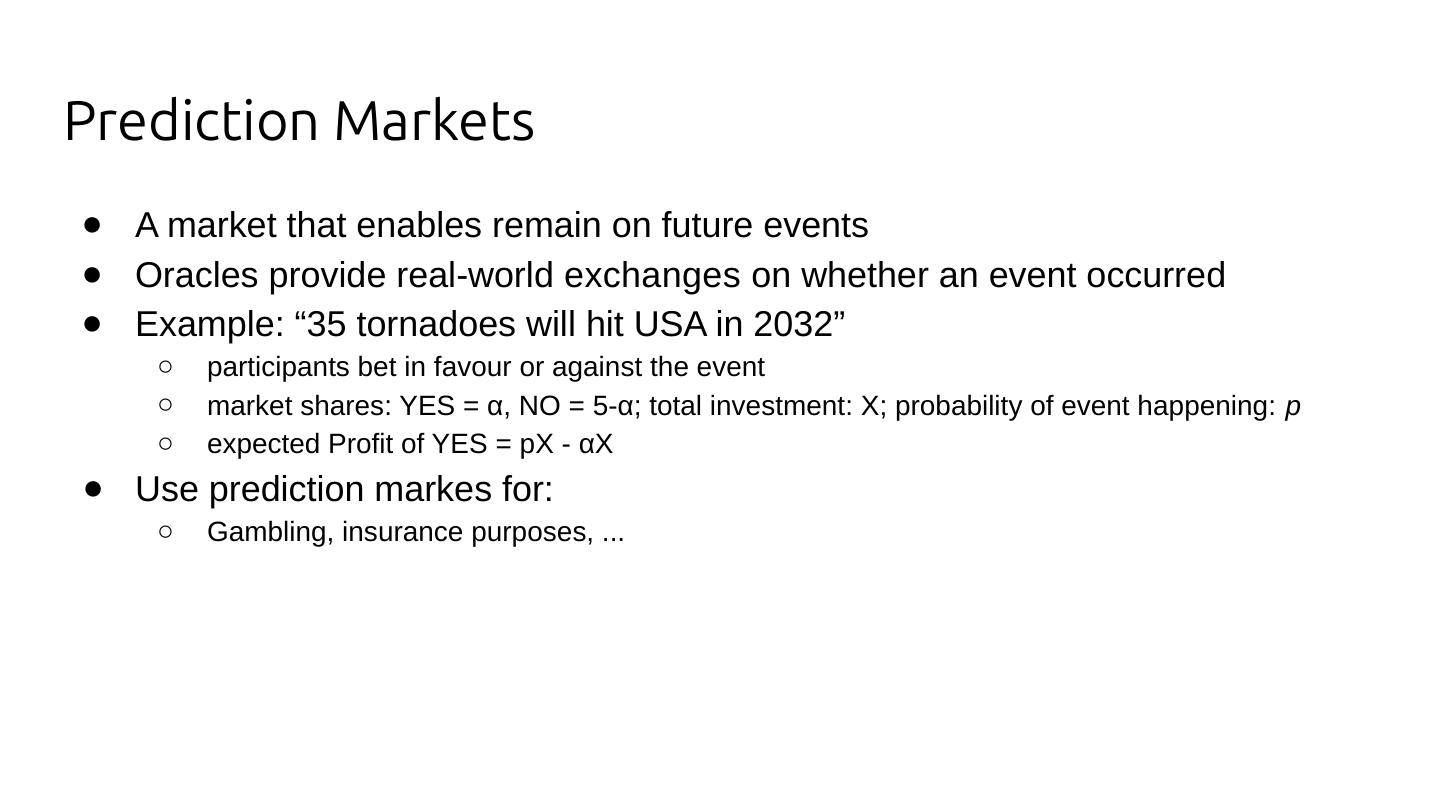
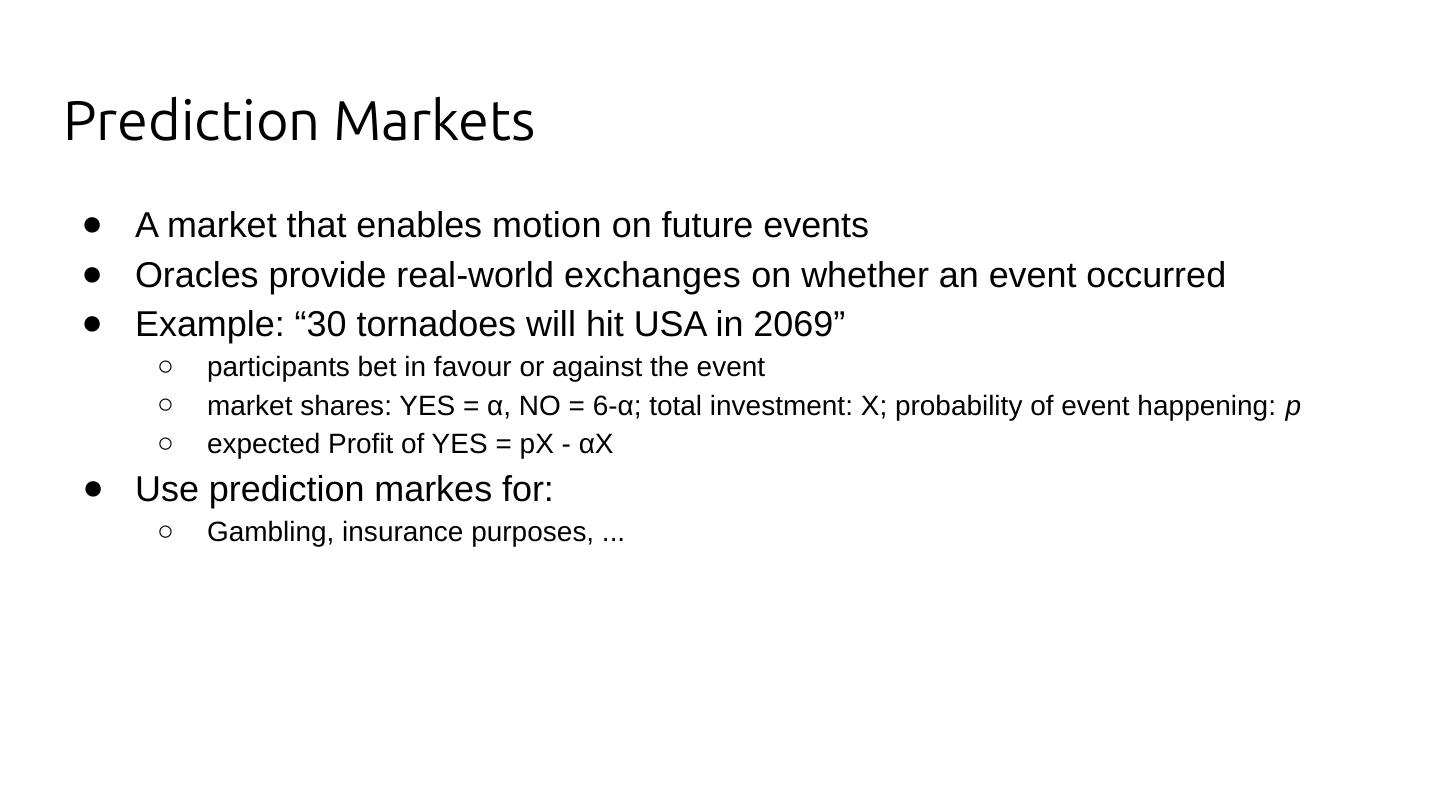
remain: remain -> motion (547, 226)
35: 35 -> 30 (321, 325)
2032: 2032 -> 2069 (799, 325)
5-α: 5-α -> 6-α (617, 406)
